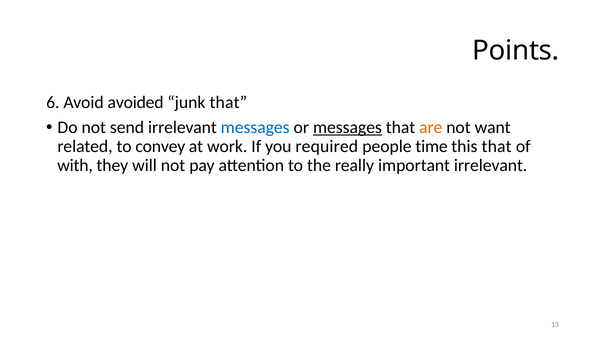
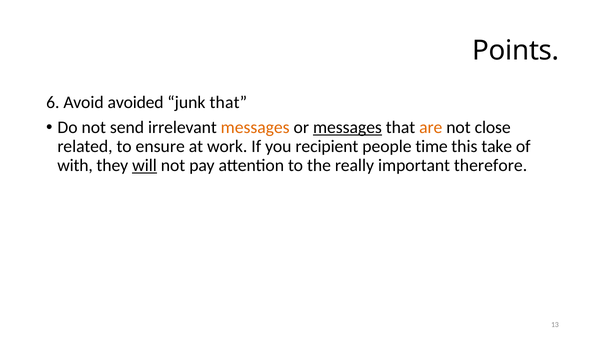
messages colour: blue -> orange (255, 128)
want: want -> close (493, 128)
convey: convey -> ensure (160, 147)
required: required -> recipient (327, 147)
this that: that -> take (497, 147)
will underline: none -> present (145, 166)
important irrelevant: irrelevant -> therefore (491, 166)
